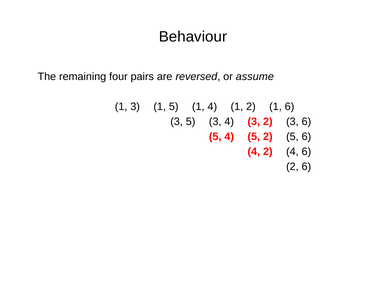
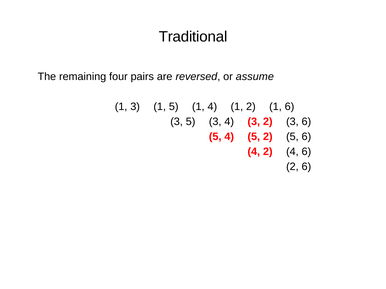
Behaviour: Behaviour -> Traditional (193, 37)
